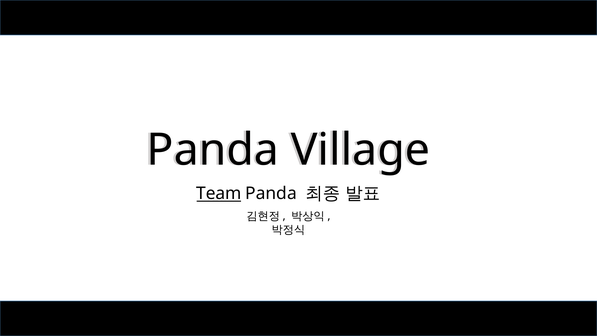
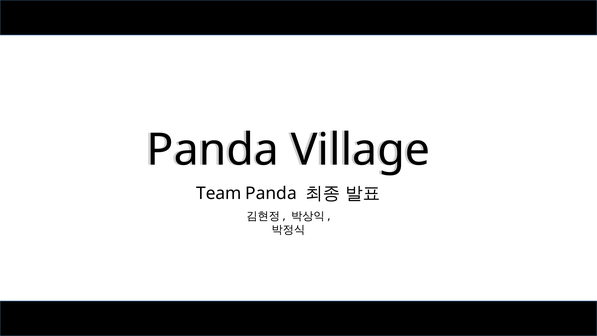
Team underline: present -> none (219, 193)
